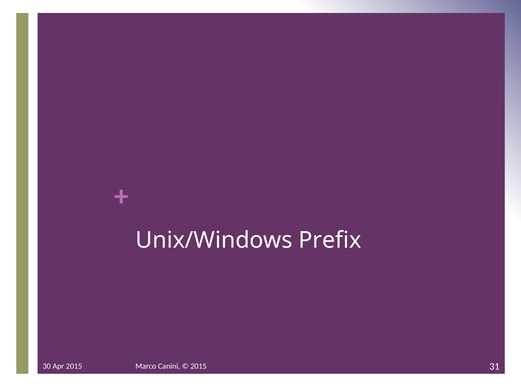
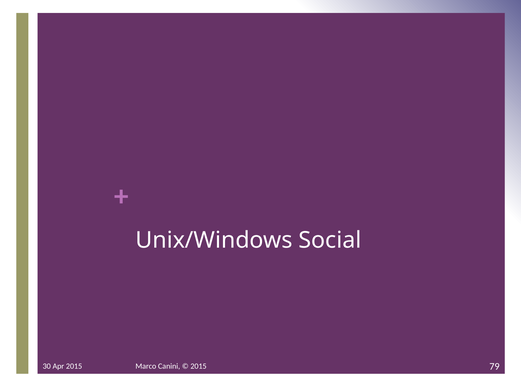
Prefix: Prefix -> Social (330, 241)
31: 31 -> 79 (494, 367)
